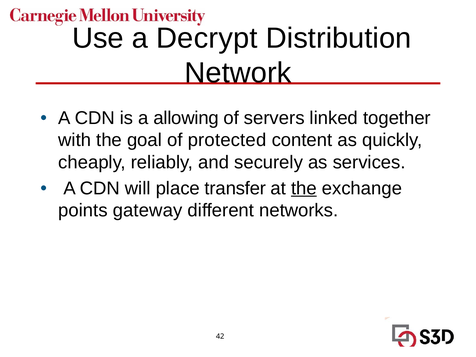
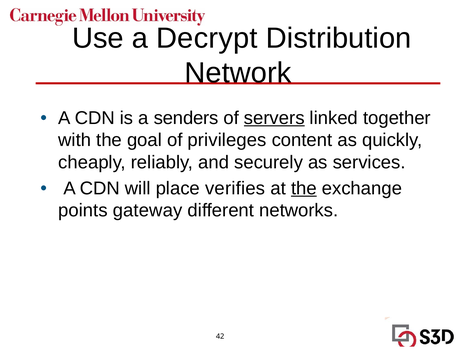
allowing: allowing -> senders (186, 118)
servers underline: none -> present (274, 118)
protected: protected -> privileges (227, 140)
transfer: transfer -> verifies (235, 188)
